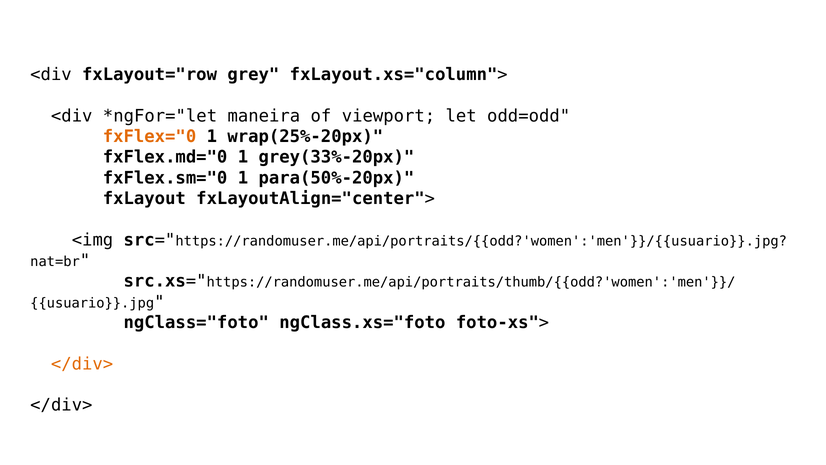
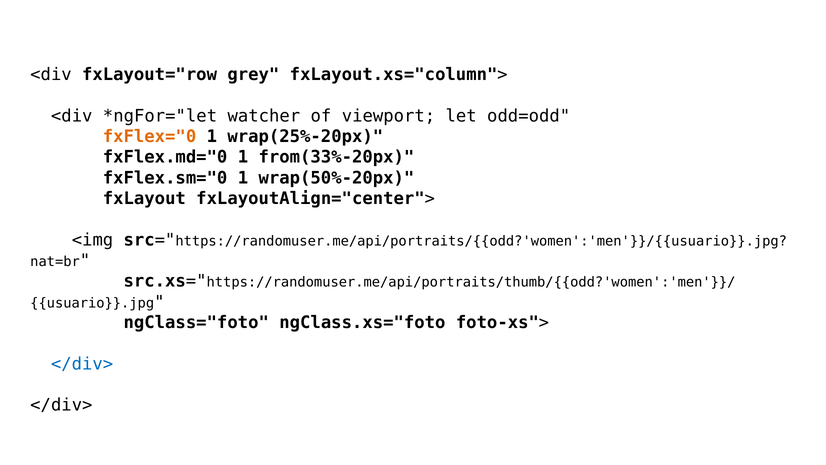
maneira: maneira -> watcher (264, 116)
grey(33%-20px: grey(33%-20px -> from(33%-20px (336, 157)
para(50%-20px: para(50%-20px -> wrap(50%-20px (336, 178)
</div> colour: orange -> blue (82, 364)
